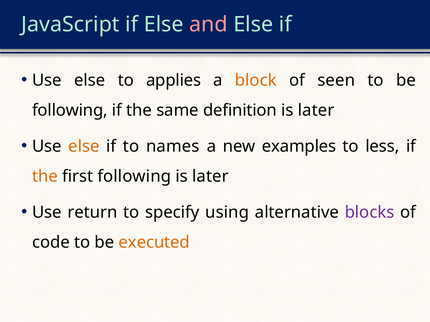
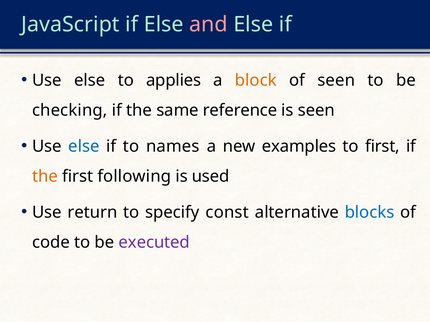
following: following -> checking (70, 111)
definition: definition -> reference (240, 111)
later: later -> seen (316, 111)
else colour: orange -> blue (84, 147)
to less: less -> first (382, 147)
later: later -> used (211, 177)
using: using -> const (227, 213)
blocks colour: purple -> blue (370, 213)
executed colour: orange -> purple (154, 243)
